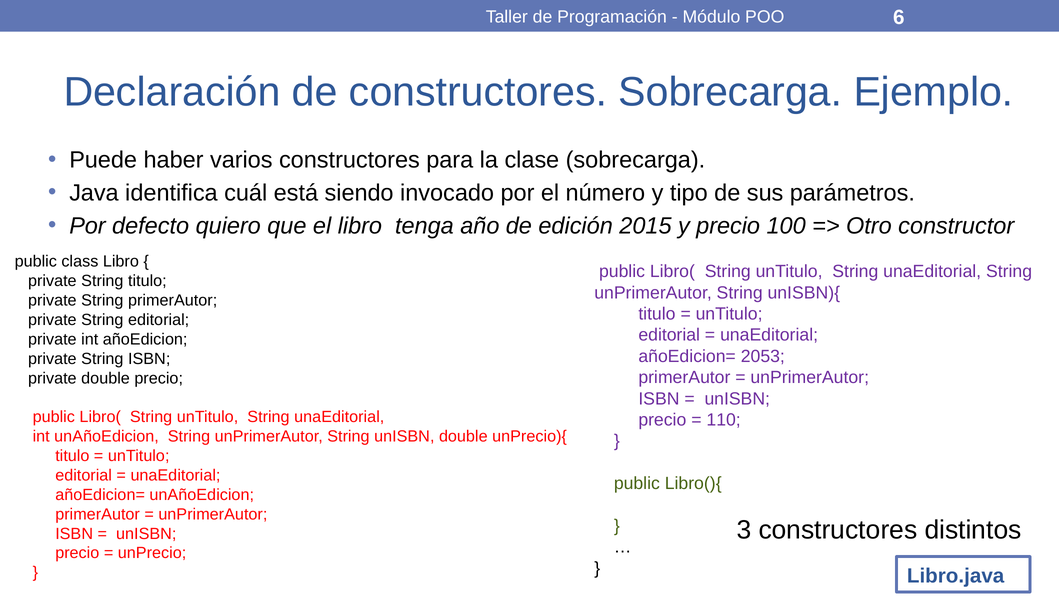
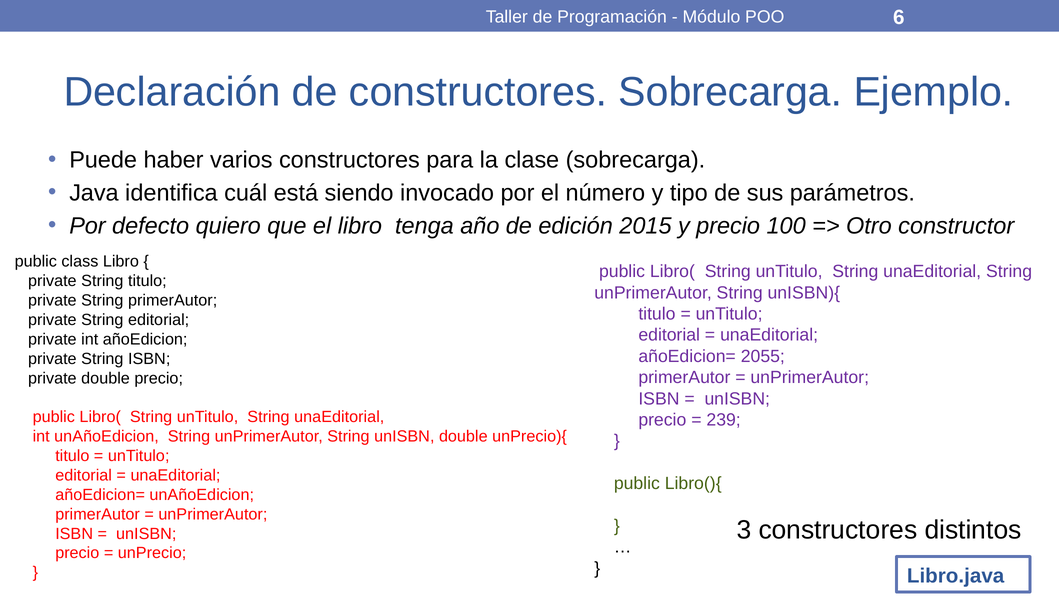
2053: 2053 -> 2055 (763, 356)
110: 110 -> 239 (724, 420)
